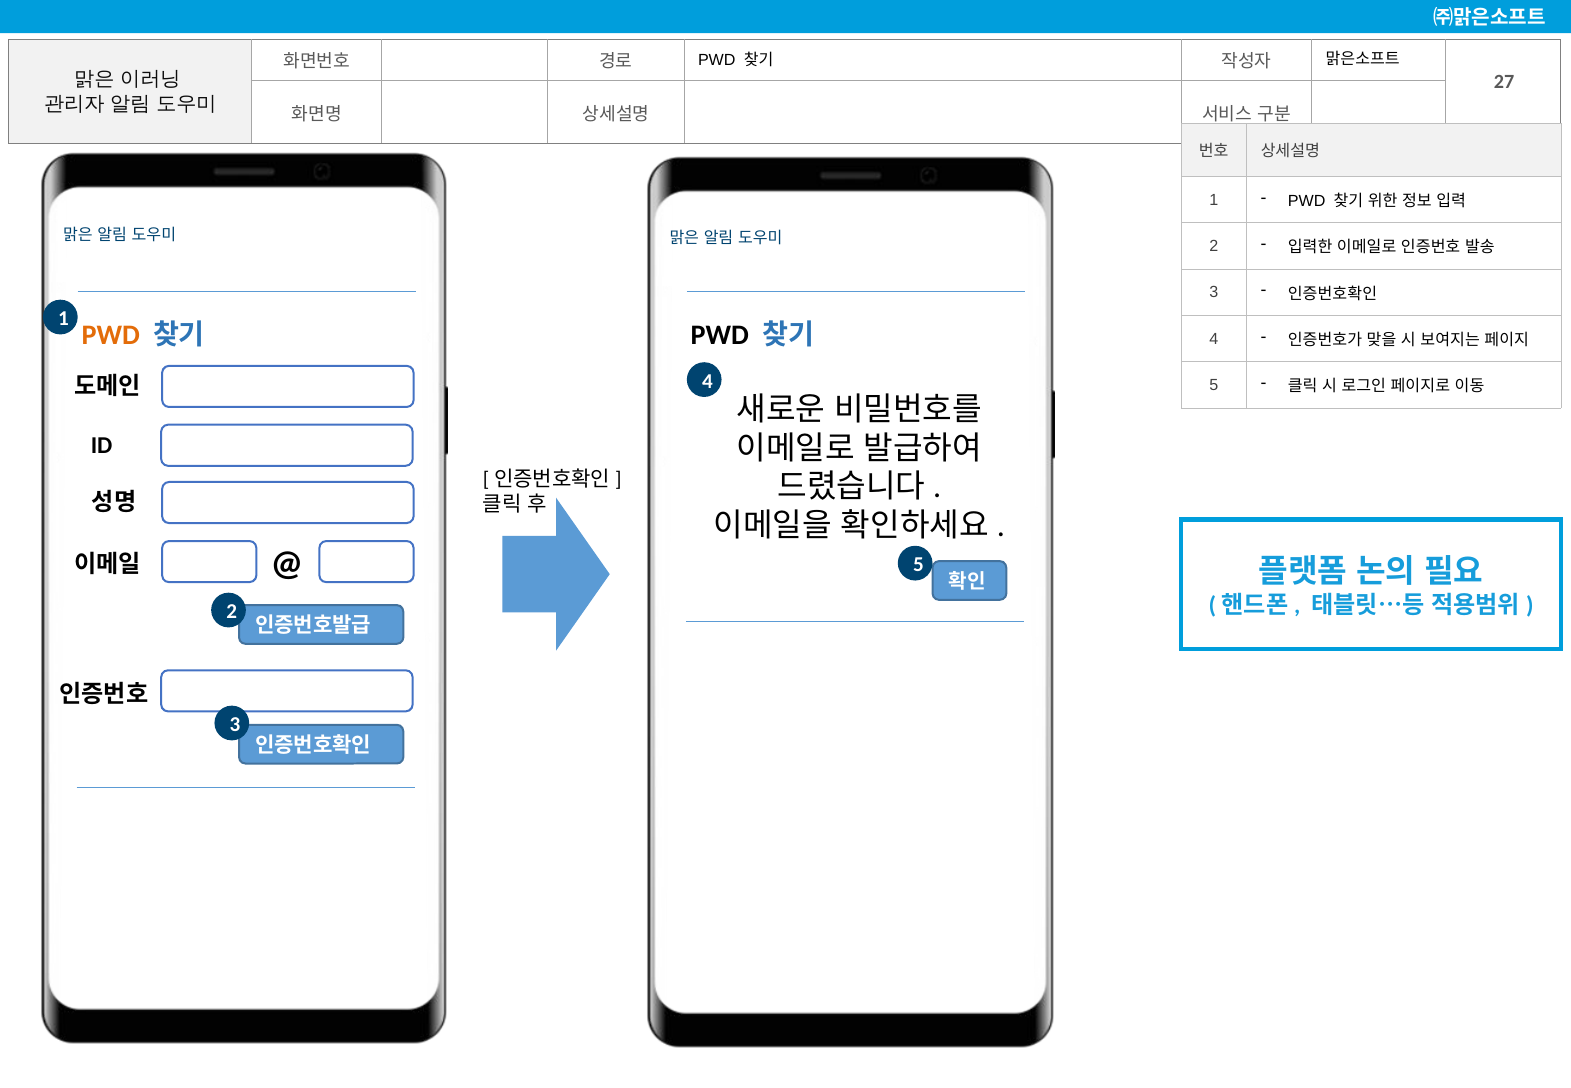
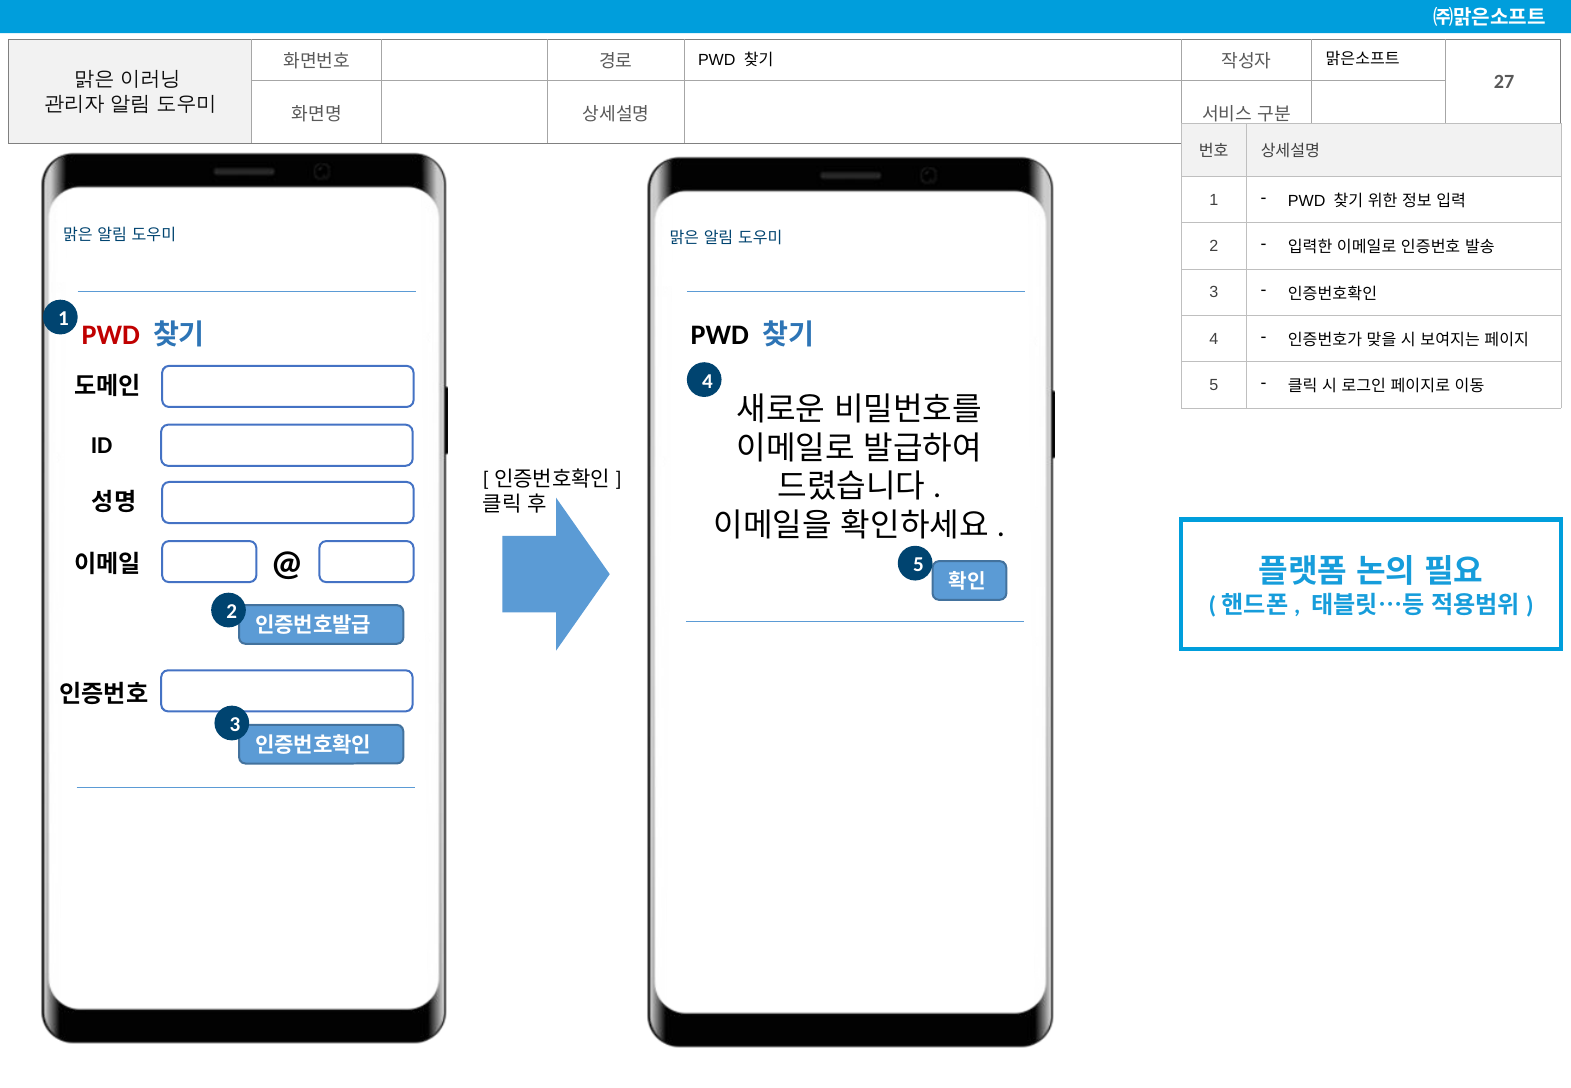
PWD colour: orange -> red (111, 335)
